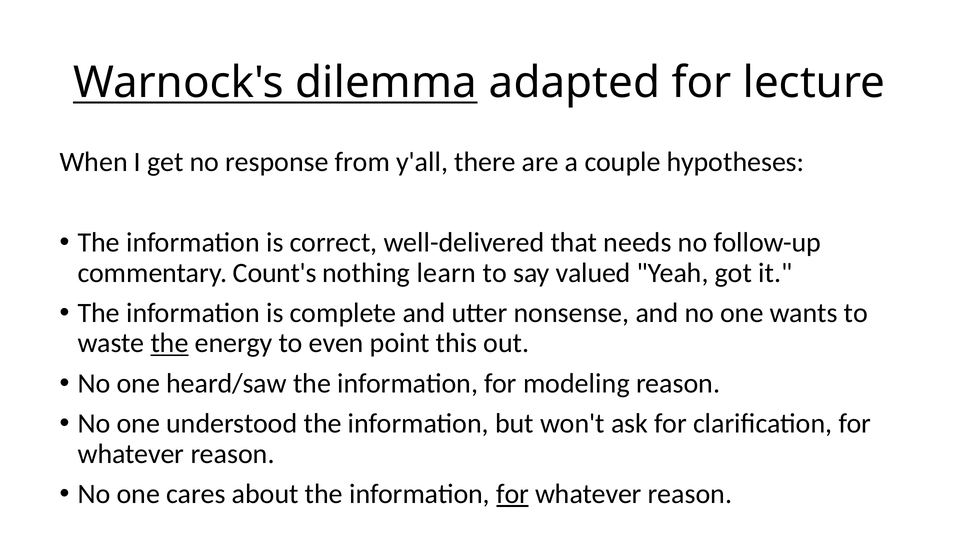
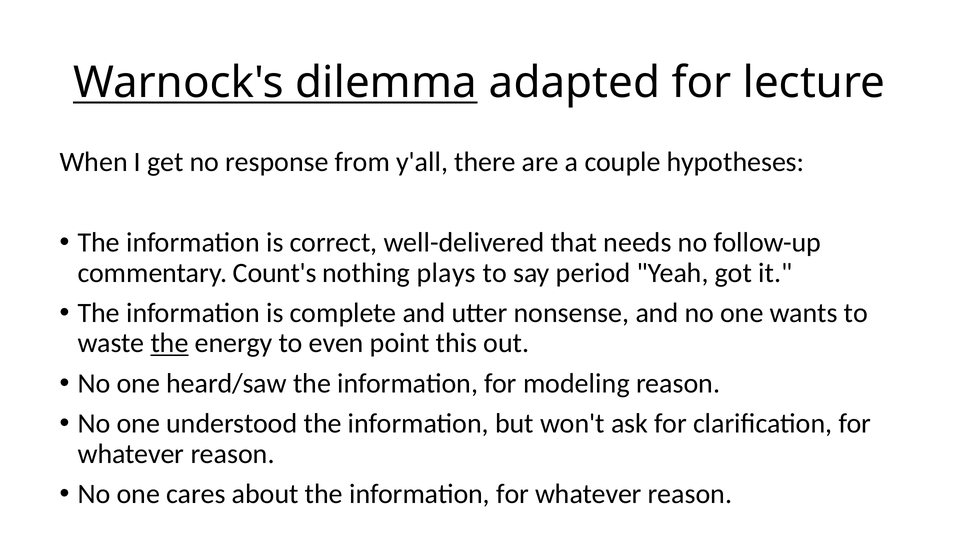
learn: learn -> plays (446, 273)
valued: valued -> period (593, 273)
for underline: present -> none (513, 494)
